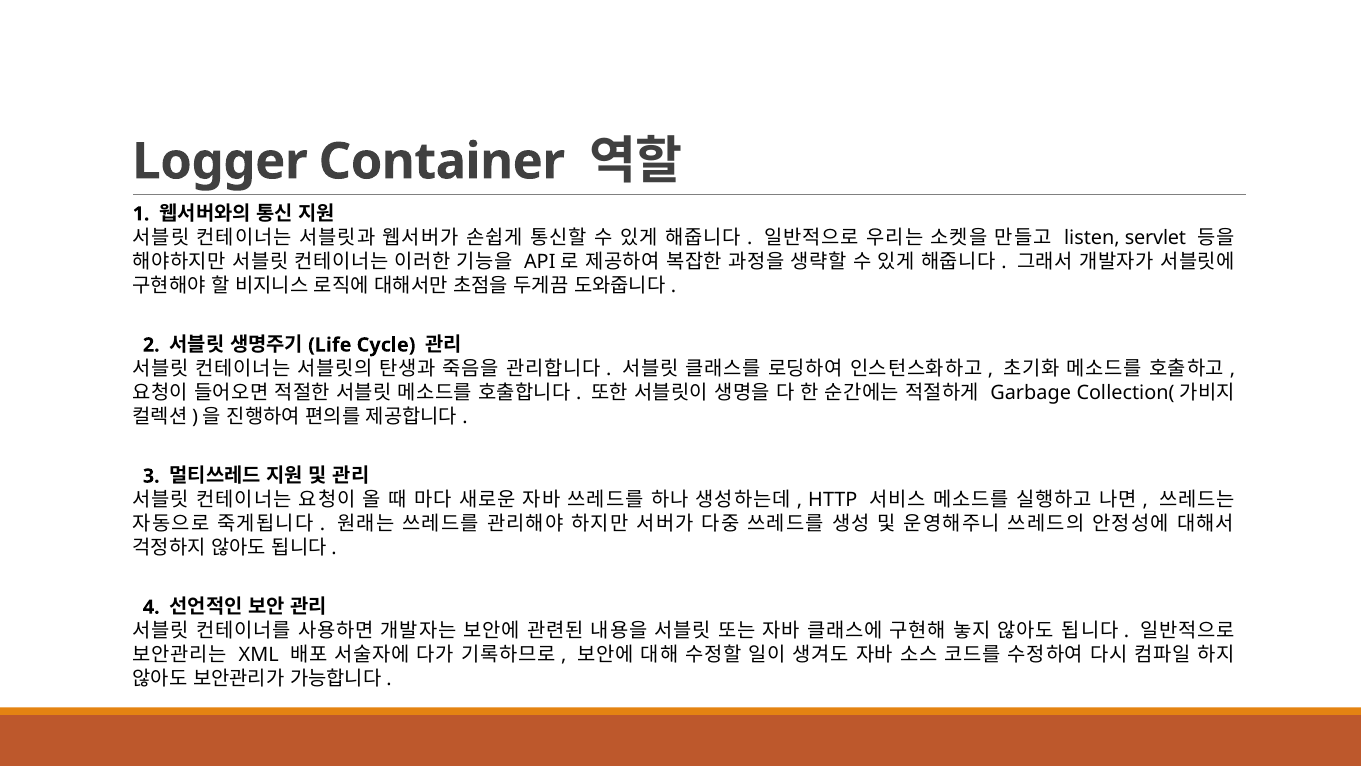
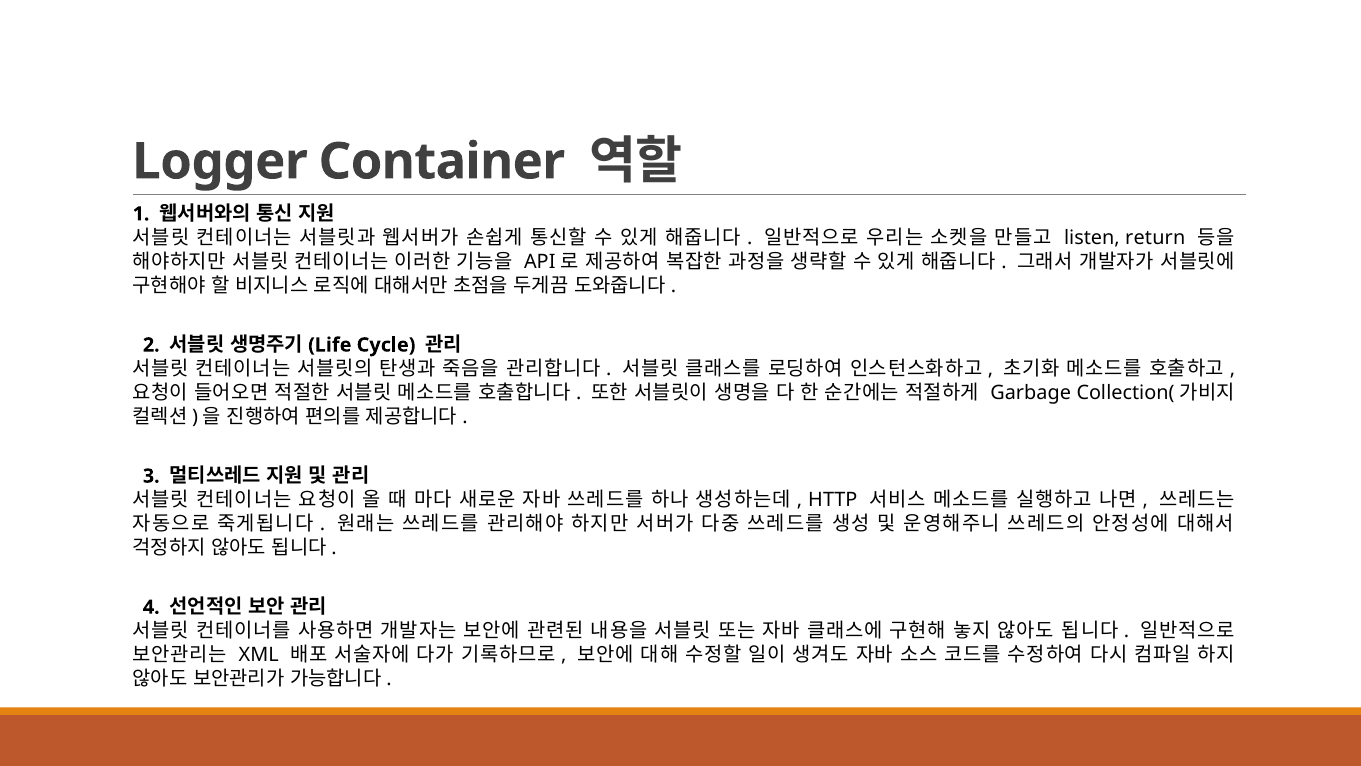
servlet: servlet -> return (1155, 238)
